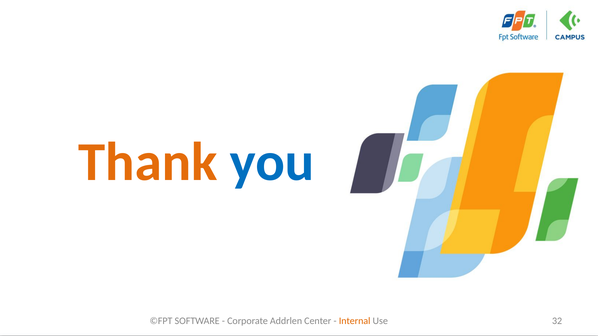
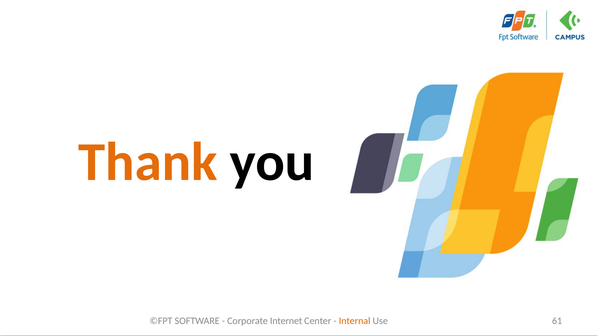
you colour: blue -> black (272, 162)
Addrlen: Addrlen -> Internet (286, 321)
32: 32 -> 61 (557, 321)
